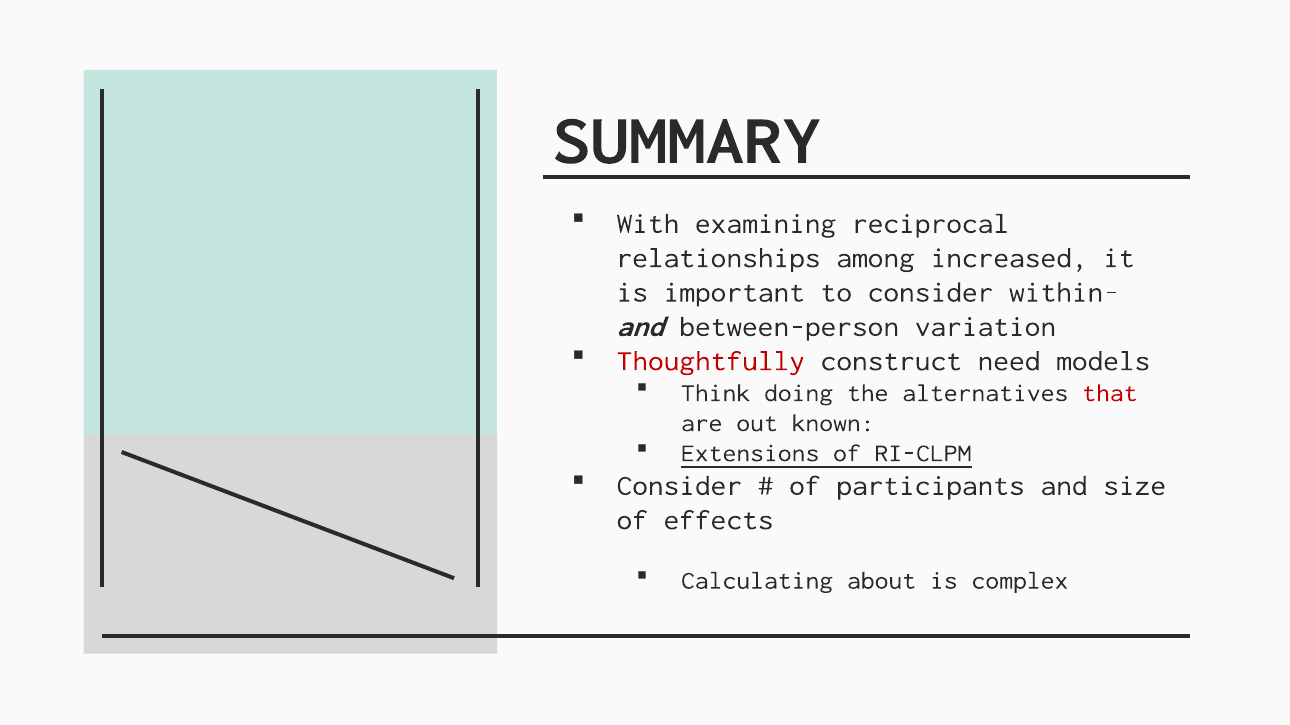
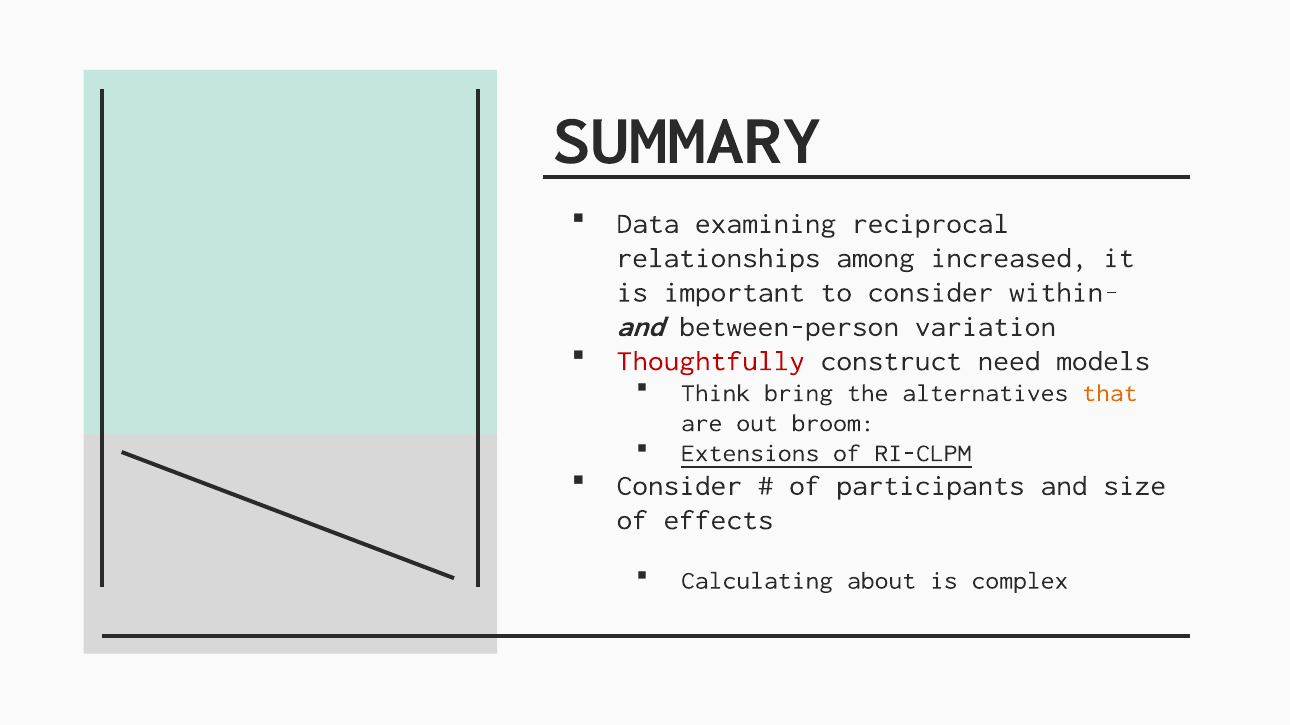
With: With -> Data (648, 224)
doing: doing -> bring (799, 393)
that colour: red -> orange (1110, 393)
known: known -> broom (833, 423)
